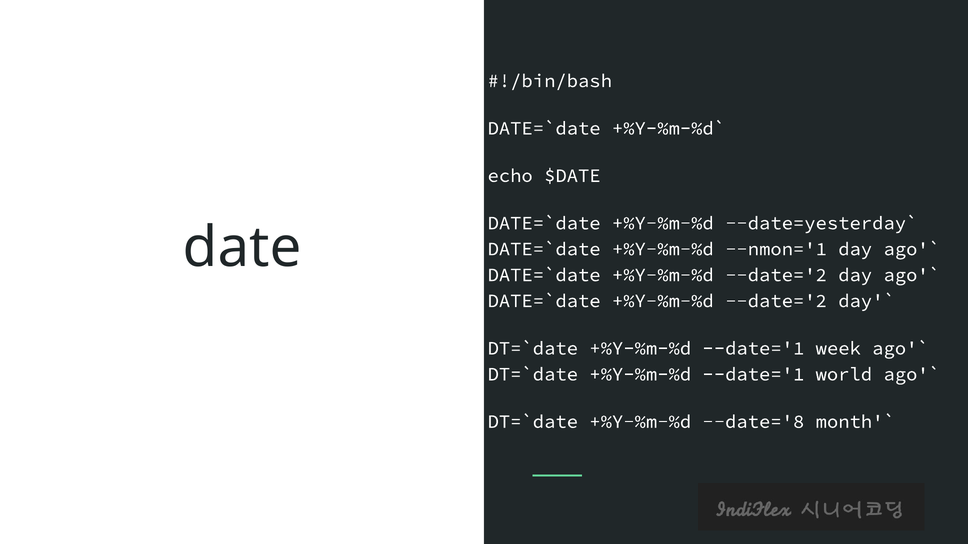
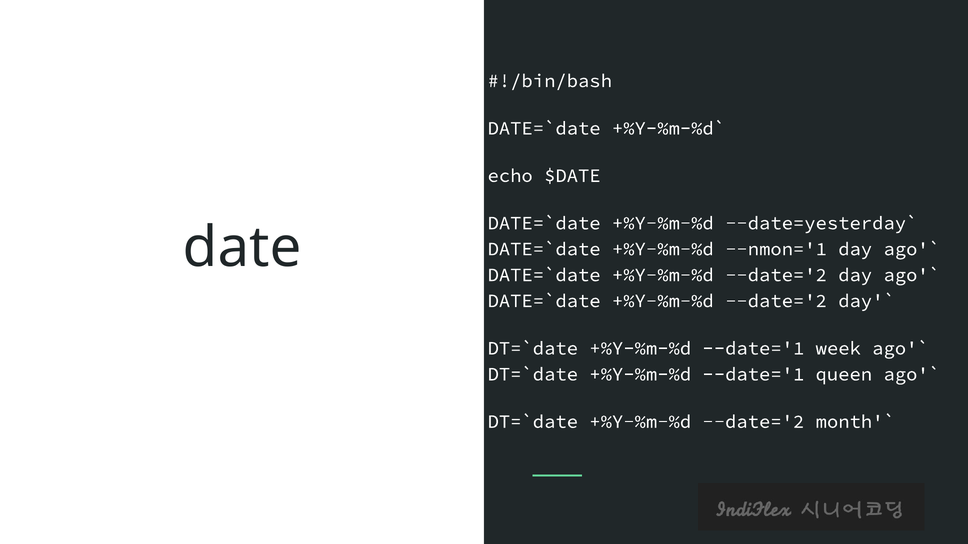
world: world -> queen (844, 375)
--date='8: --date='8 -> --date='2 (753, 422)
